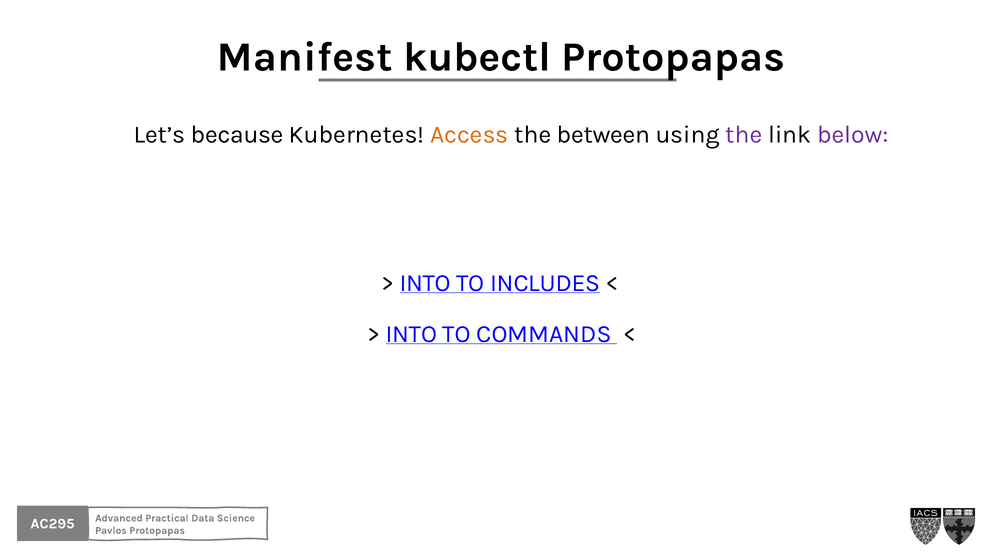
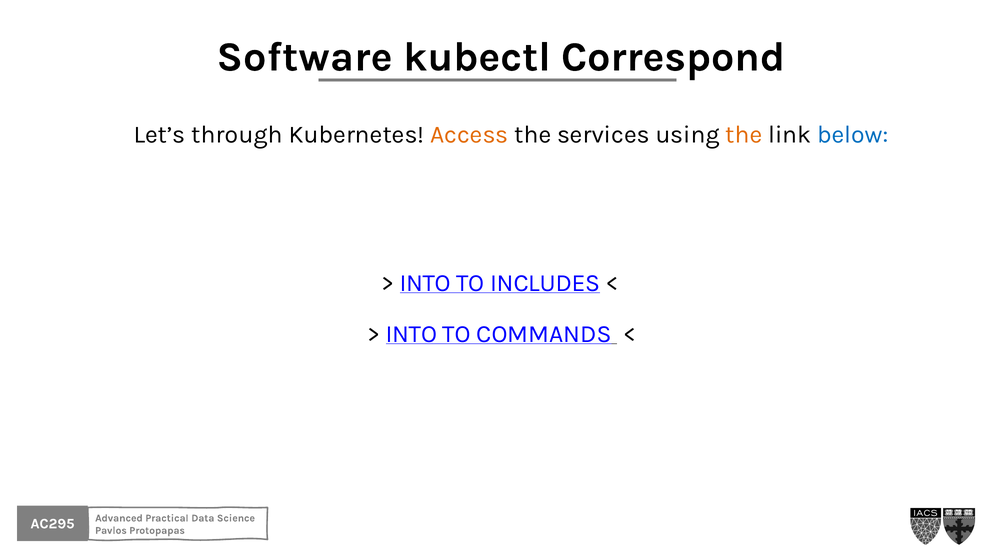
Manifest: Manifest -> Software (305, 57)
kubectl Protopapas: Protopapas -> Correspond (673, 57)
because: because -> through (237, 135)
between: between -> services (603, 135)
the colour: purple -> orange (744, 135)
below colour: purple -> blue (853, 135)
